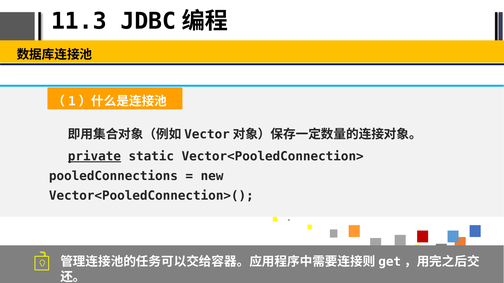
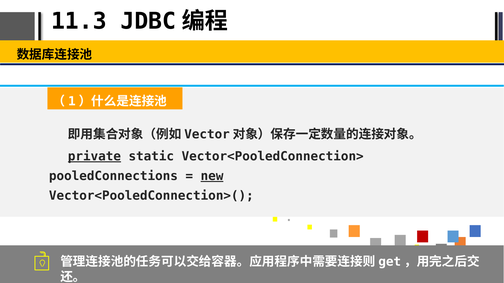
new underline: none -> present (212, 176)
